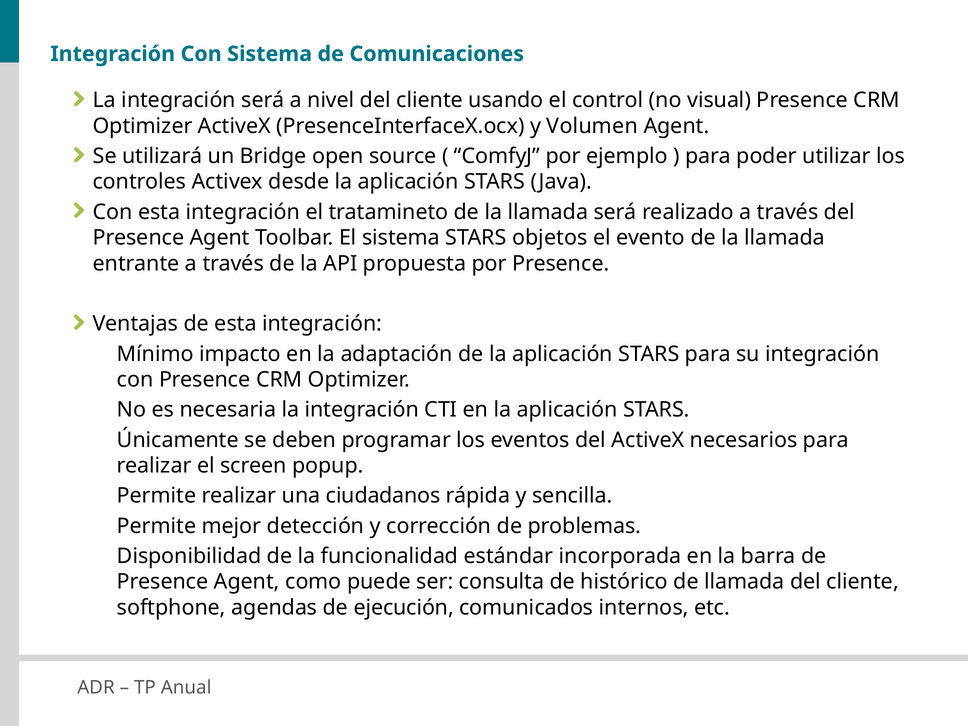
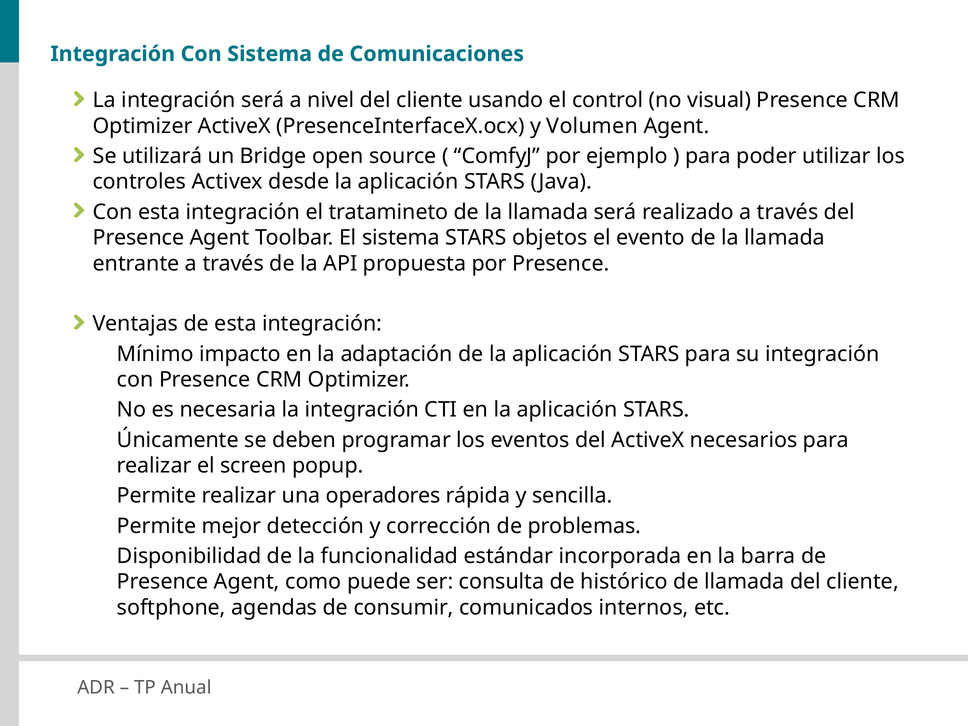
ciudadanos: ciudadanos -> operadores (383, 496)
ejecución: ejecución -> consumir (404, 608)
